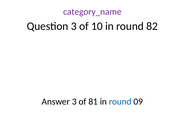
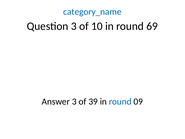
category_name colour: purple -> blue (92, 12)
82: 82 -> 69 (152, 26)
81: 81 -> 39 (93, 101)
